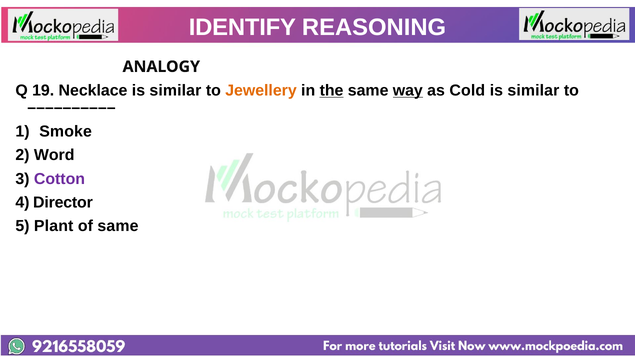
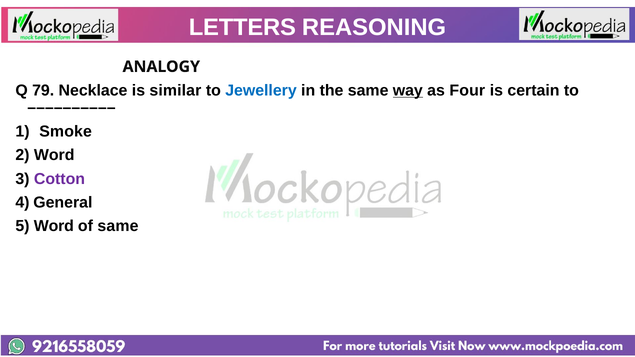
IDENTIFY: IDENTIFY -> LETTERS (242, 27)
19: 19 -> 79 (43, 90)
Jewellery colour: orange -> blue (261, 90)
the underline: present -> none (332, 90)
Cold: Cold -> Four (467, 90)
similar: similar -> certain (533, 90)
Director: Director -> General (63, 203)
5 Plant: Plant -> Word (54, 226)
